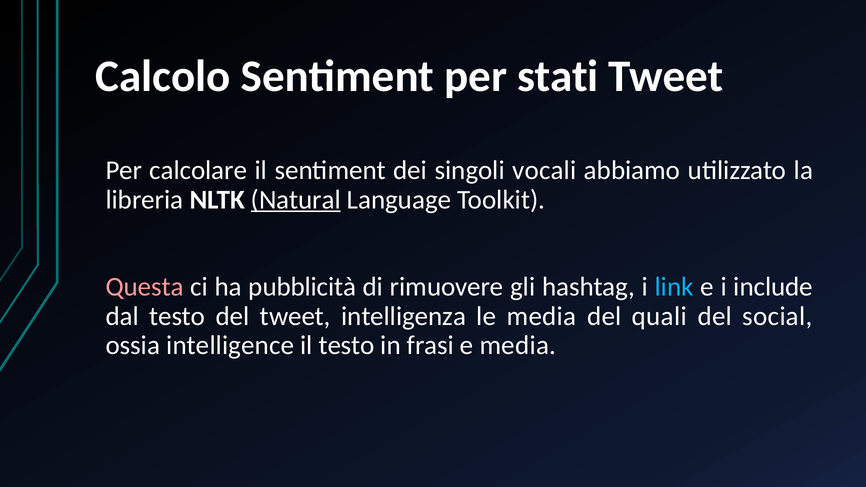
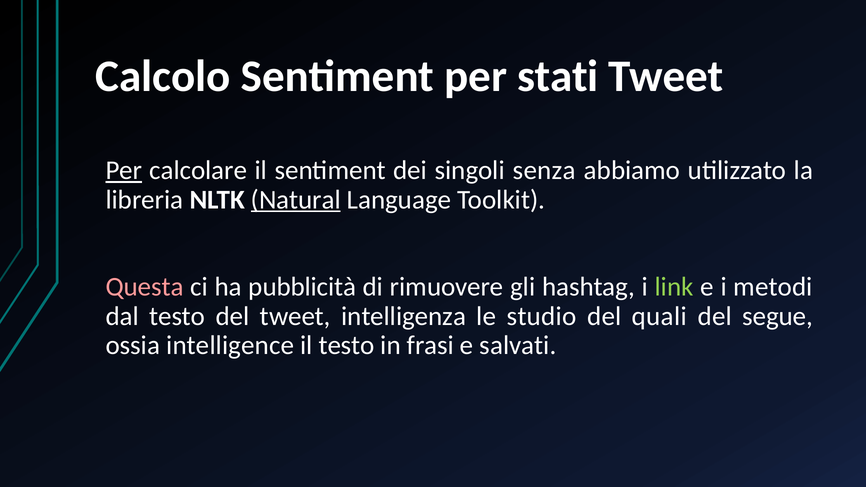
Per underline: none -> present (124, 170)
vocali: vocali -> senza (544, 170)
link colour: light blue -> light green (674, 287)
include: include -> metodi (773, 287)
le media: media -> studio (542, 316)
social: social -> segue (778, 316)
e media: media -> salvati (518, 346)
